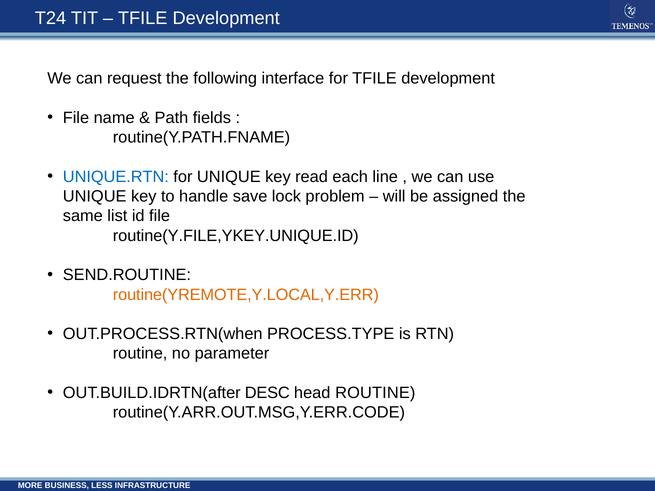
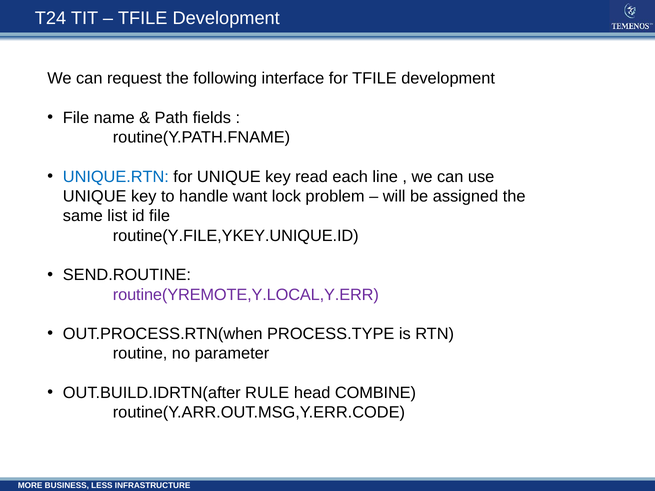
save: save -> want (250, 197)
routine(YREMOTE,Y.LOCAL,Y.ERR colour: orange -> purple (246, 295)
DESC: DESC -> RULE (267, 393)
head ROUTINE: ROUTINE -> COMBINE (375, 393)
